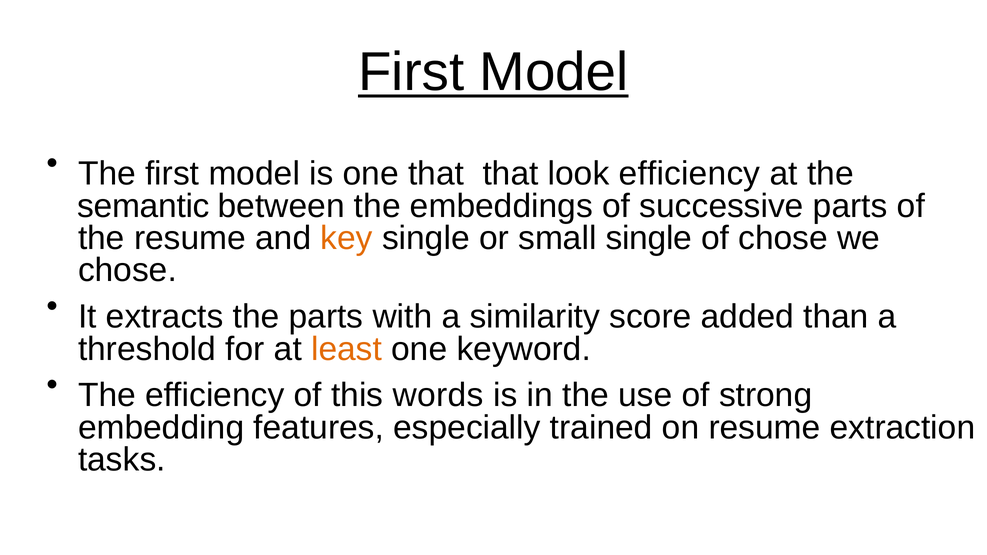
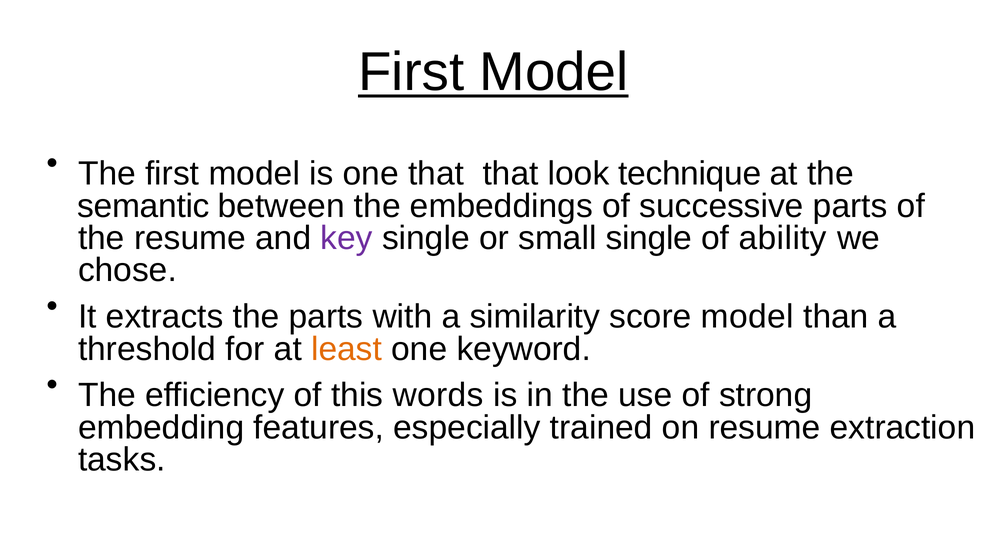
look efficiency: efficiency -> technique (690, 174)
key colour: orange -> purple (347, 238)
of chose: chose -> ability (783, 238)
score added: added -> model (747, 317)
